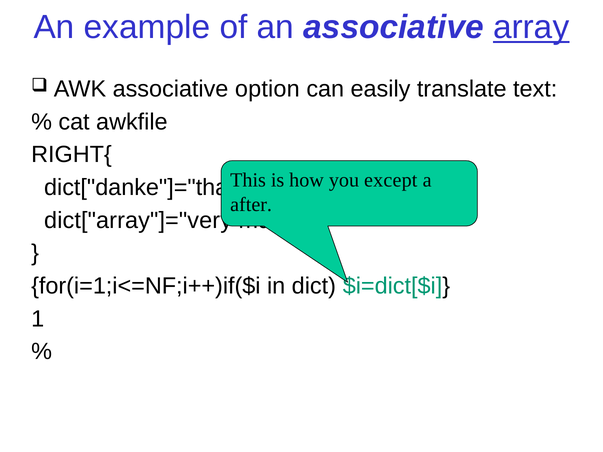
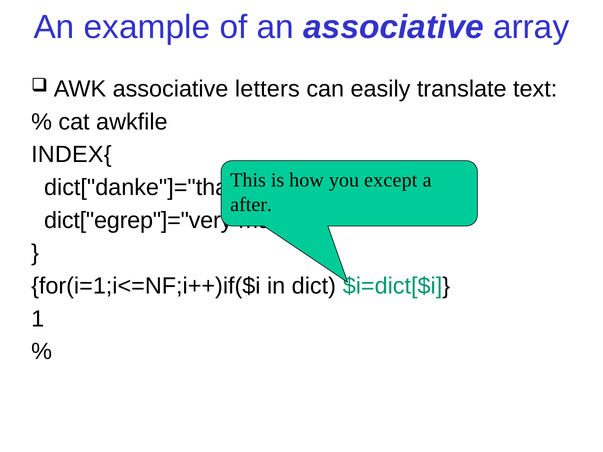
array underline: present -> none (531, 27)
option: option -> letters (267, 89)
RIGHT{: RIGHT{ -> INDEX{ (71, 155)
dict["array"]="very: dict["array"]="very -> dict["egrep"]="very (138, 220)
